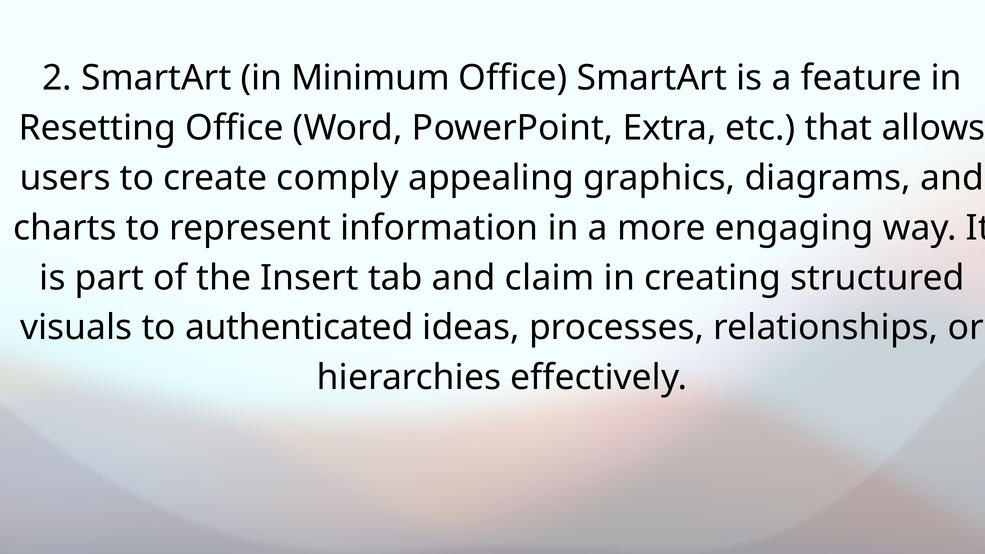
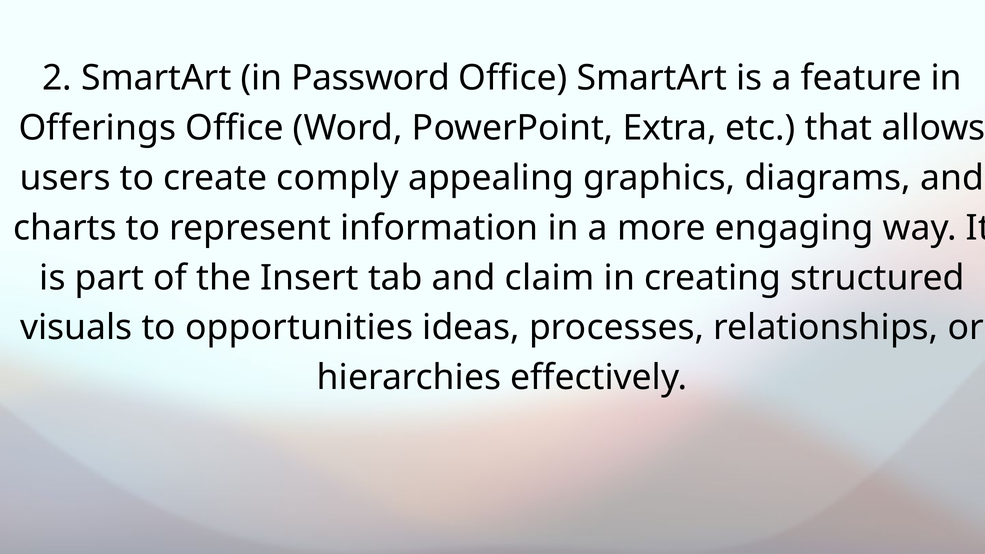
Minimum: Minimum -> Password (371, 78)
Resetting: Resetting -> Offerings (97, 128)
authenticated: authenticated -> opportunities (299, 328)
